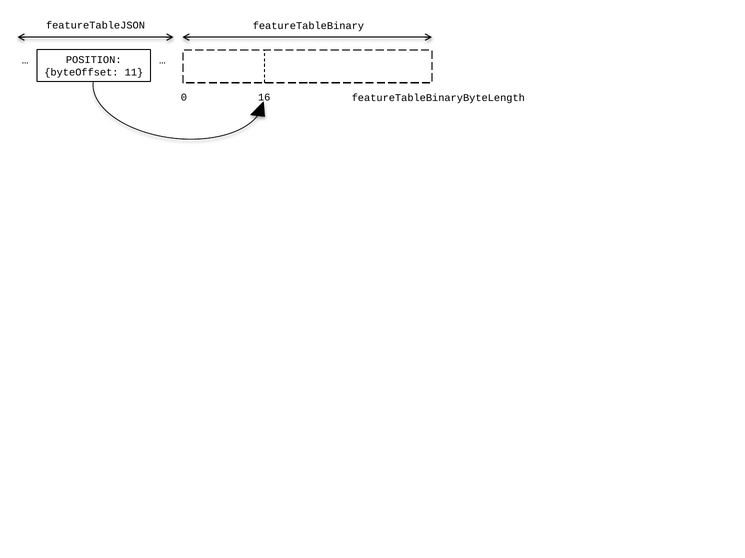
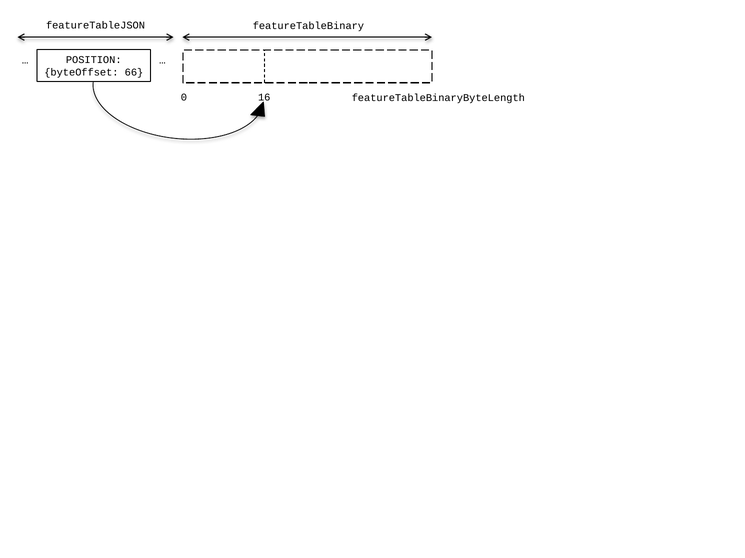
11: 11 -> 66 (134, 72)
